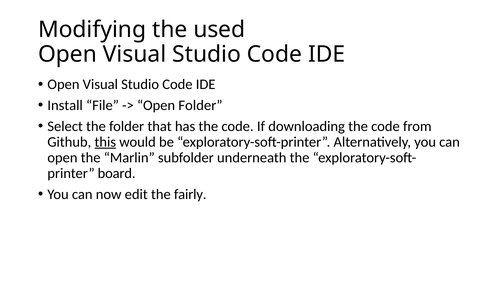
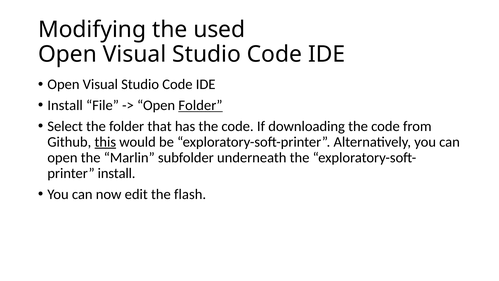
Folder underline: none -> present (200, 105)
board: board -> install (117, 173)
fairly: fairly -> flash (190, 194)
